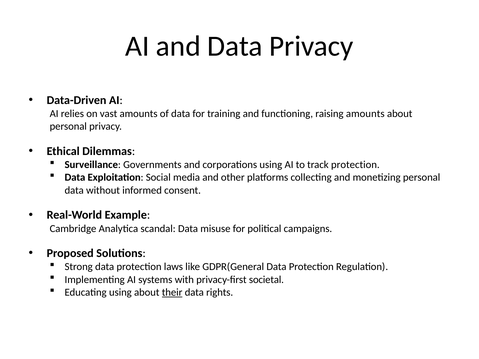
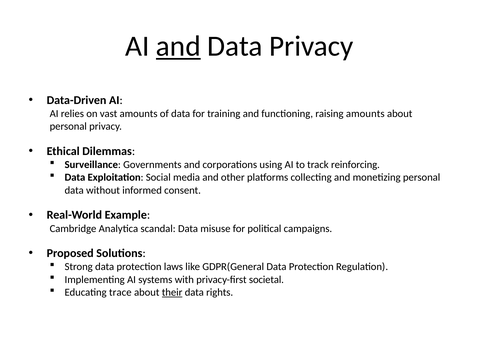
and underline: none -> present (178, 46)
track protection: protection -> reinforcing (355, 165)
Educating using: using -> trace (120, 293)
